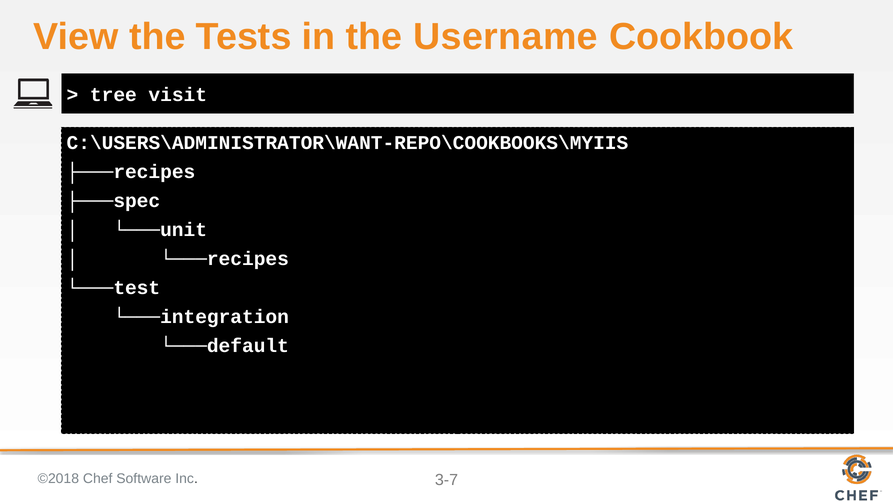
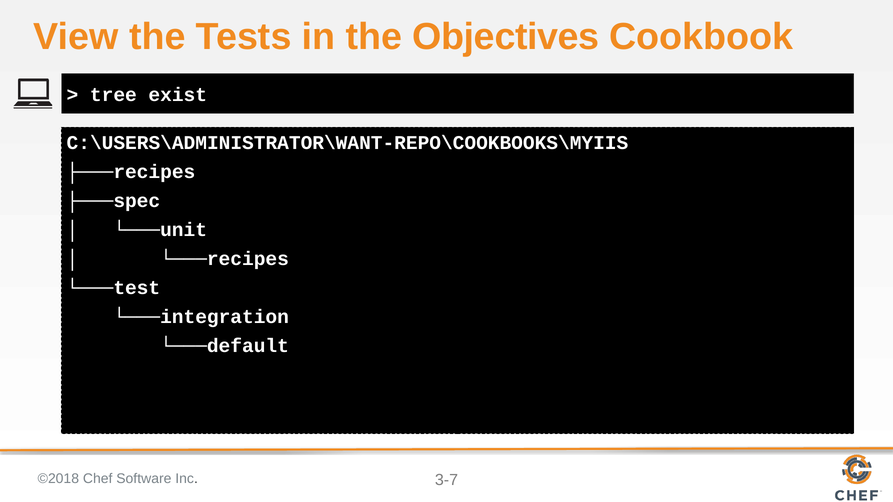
Username: Username -> Objectives (506, 37)
visit: visit -> exist (178, 95)
